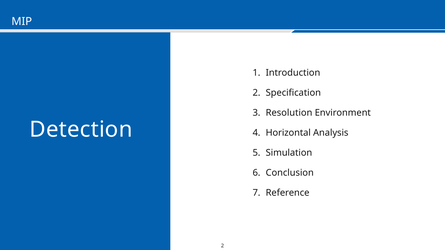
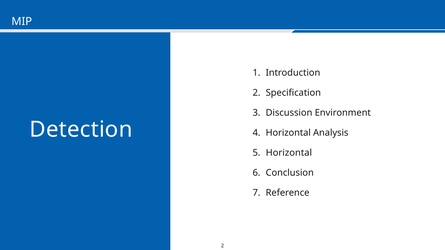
Resolution: Resolution -> Discussion (289, 113)
Simulation: Simulation -> Horizontal (289, 153)
